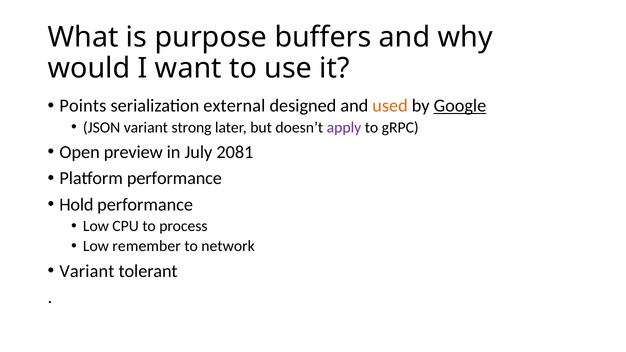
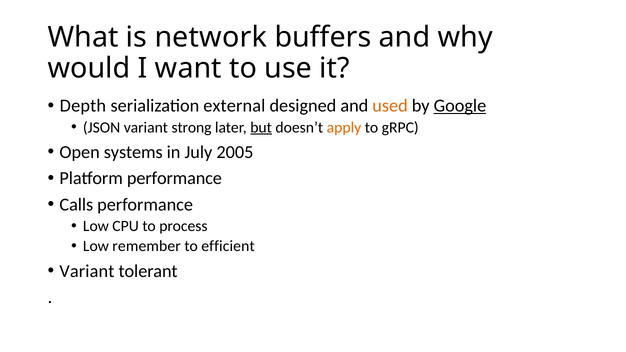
purpose: purpose -> network (211, 37)
Points: Points -> Depth (83, 106)
but underline: none -> present (261, 127)
apply colour: purple -> orange (344, 127)
preview: preview -> systems (133, 152)
2081: 2081 -> 2005 (235, 152)
Hold: Hold -> Calls (76, 205)
network: network -> efficient (228, 246)
